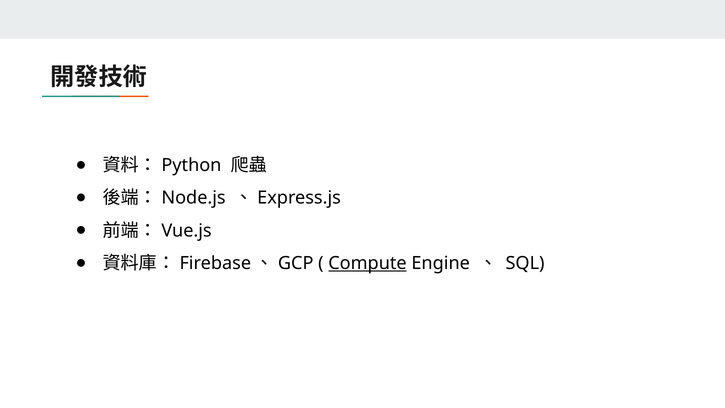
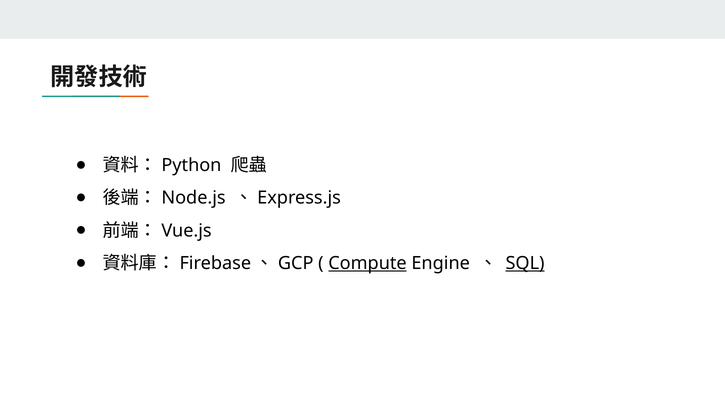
SQL underline: none -> present (525, 263)
